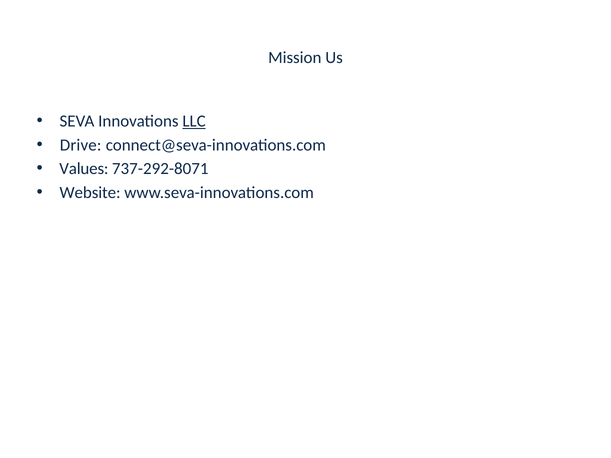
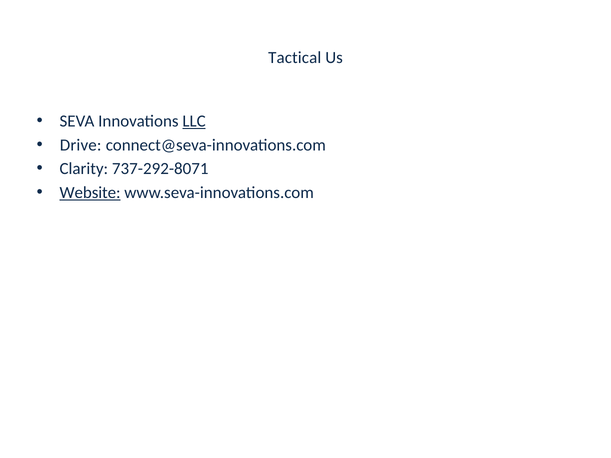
Mission: Mission -> Tactical (295, 58)
Values: Values -> Clarity (84, 169)
Website underline: none -> present (90, 193)
